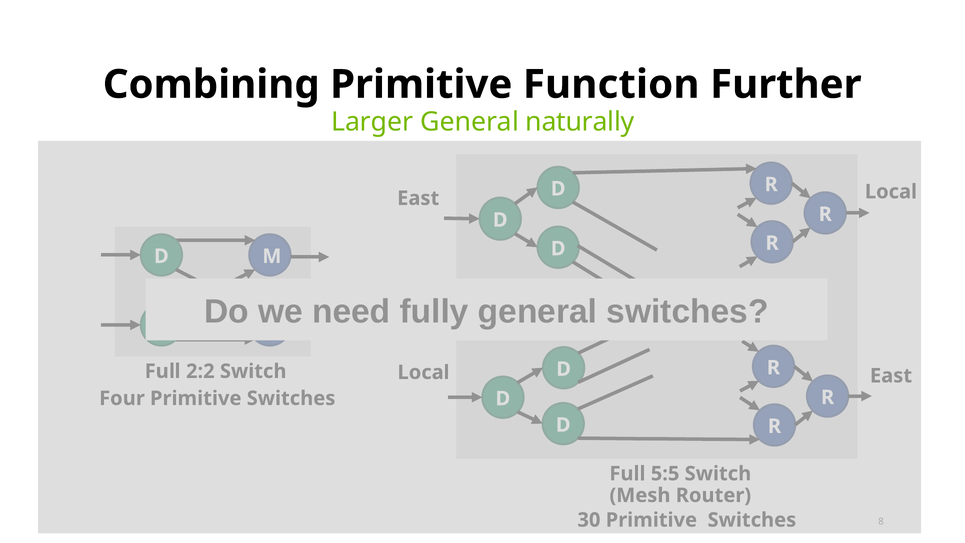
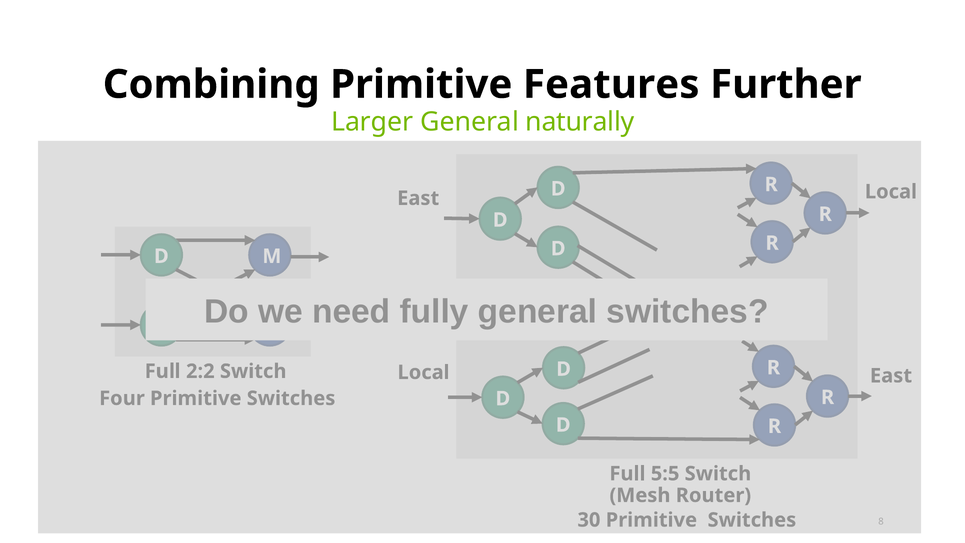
Function: Function -> Features (611, 85)
